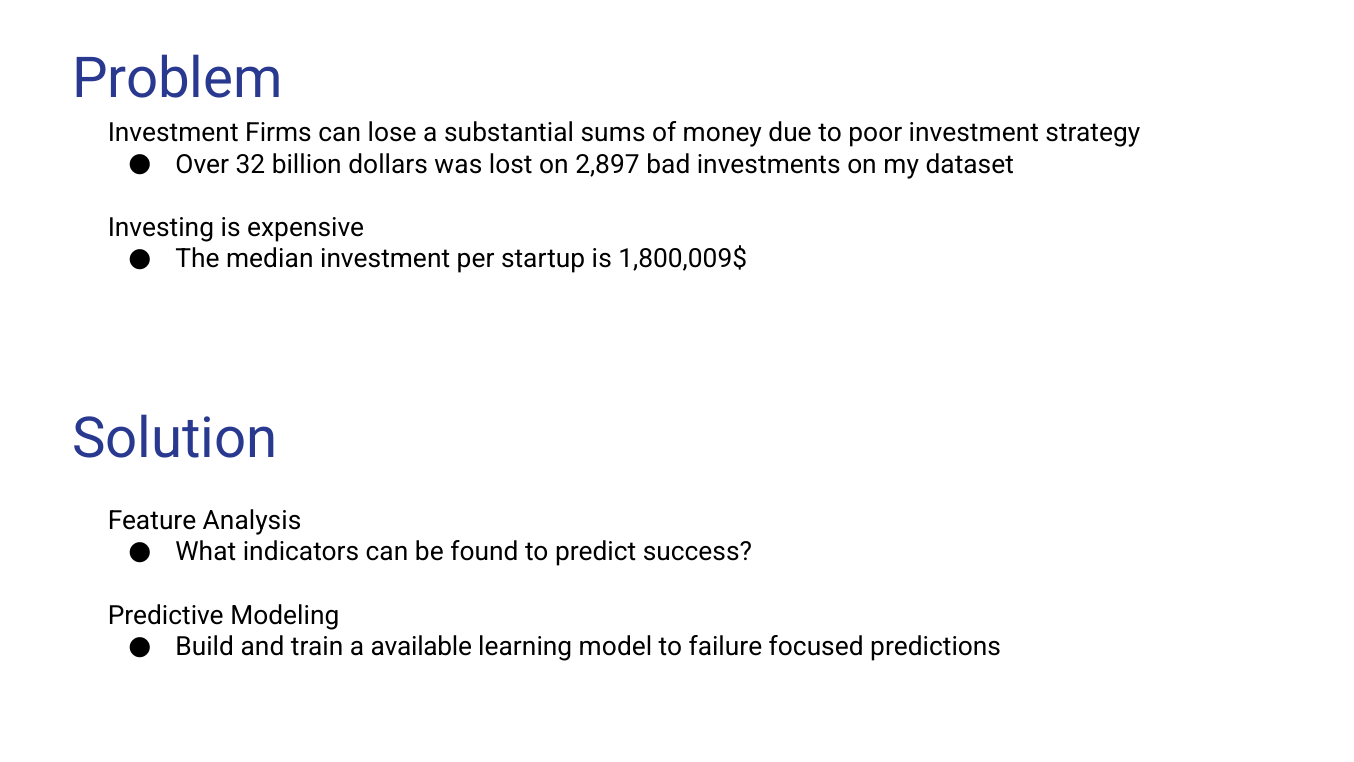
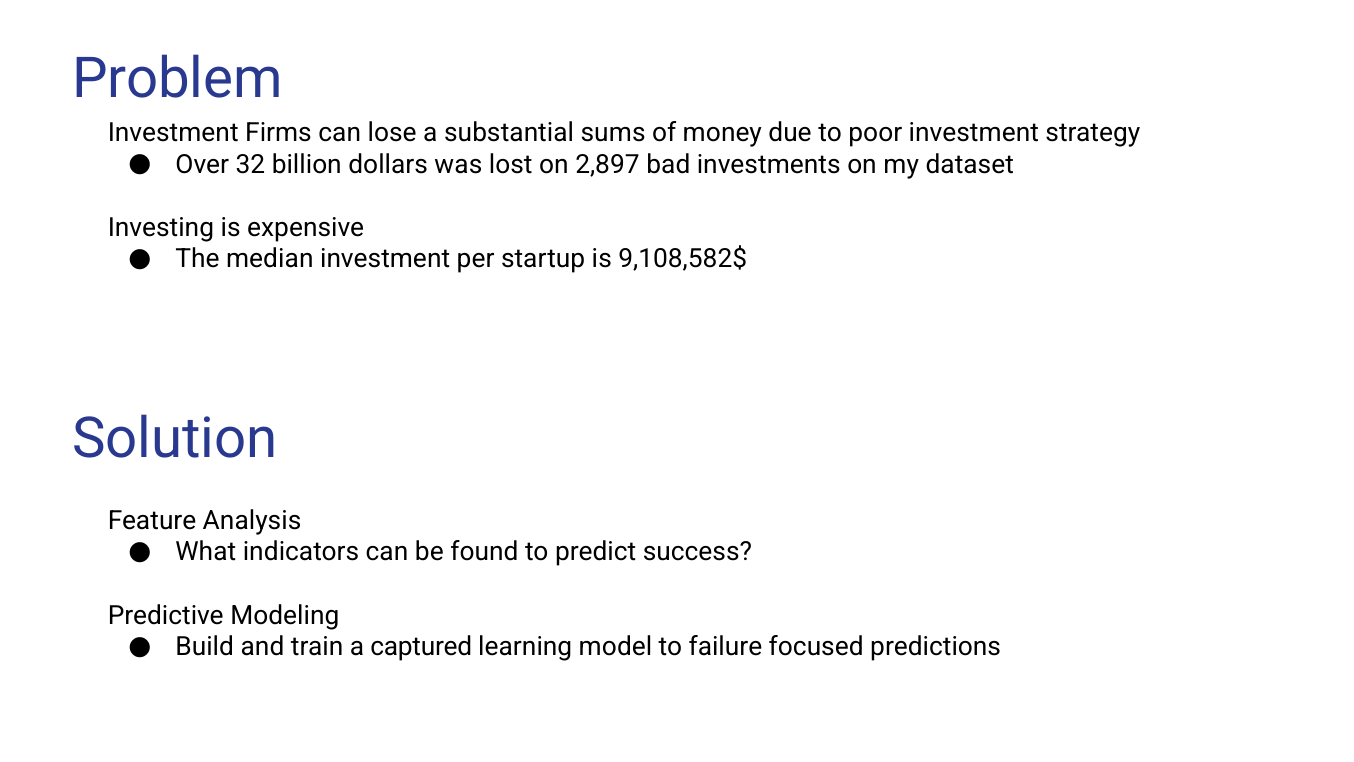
1,800,009$: 1,800,009$ -> 9,108,582$ (683, 259)
available: available -> captured (421, 647)
